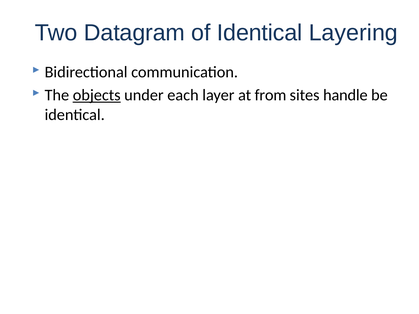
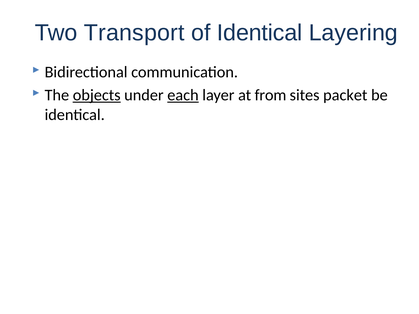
Datagram: Datagram -> Transport (134, 33)
each underline: none -> present (183, 95)
handle: handle -> packet (345, 95)
